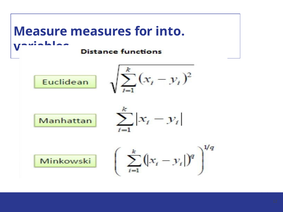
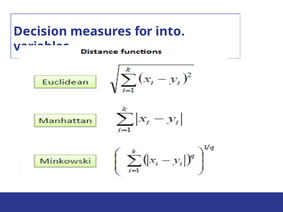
Measure: Measure -> Decision (40, 31)
